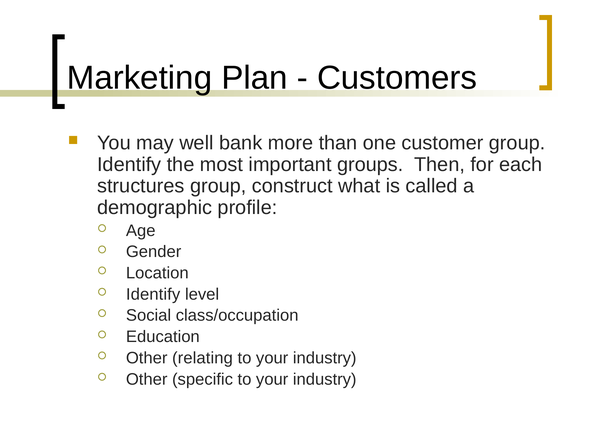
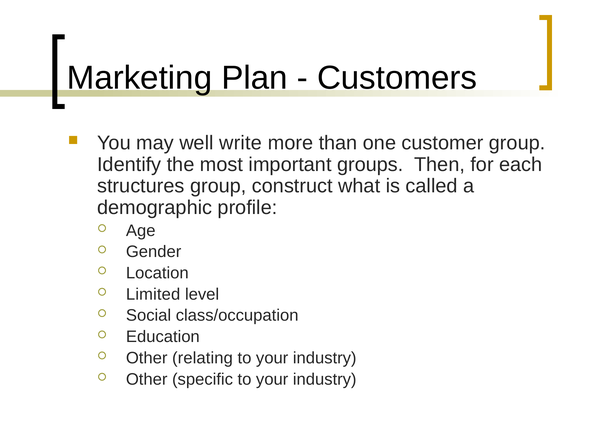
bank: bank -> write (241, 143)
Identify: Identify -> Limited (153, 294)
